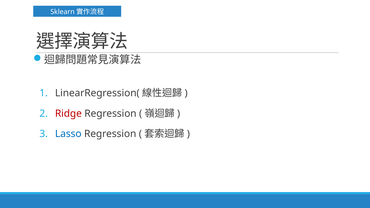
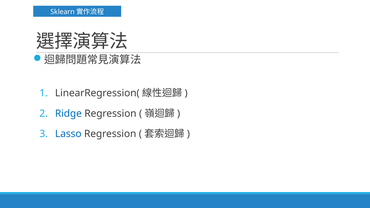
Ridge colour: red -> blue (68, 114)
